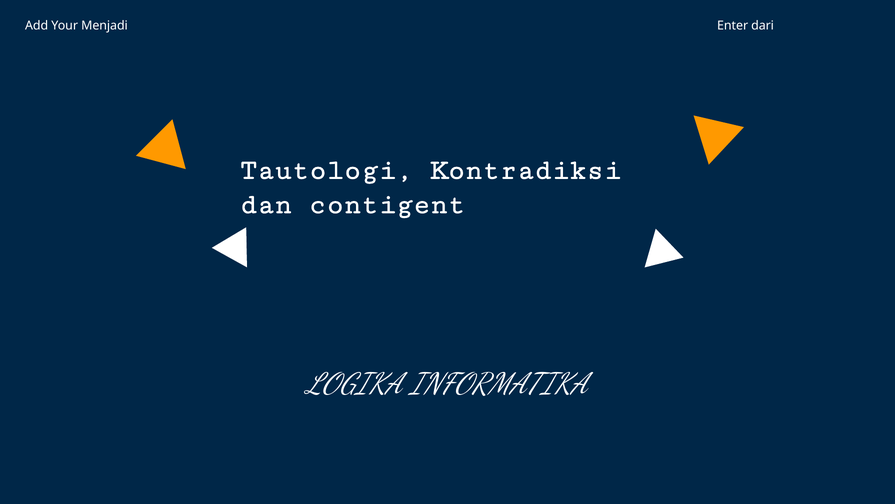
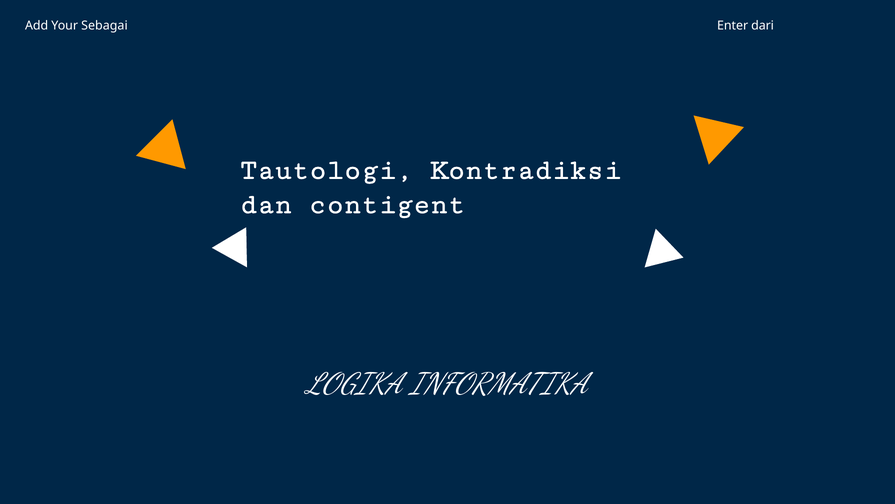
Menjadi: Menjadi -> Sebagai (104, 26)
